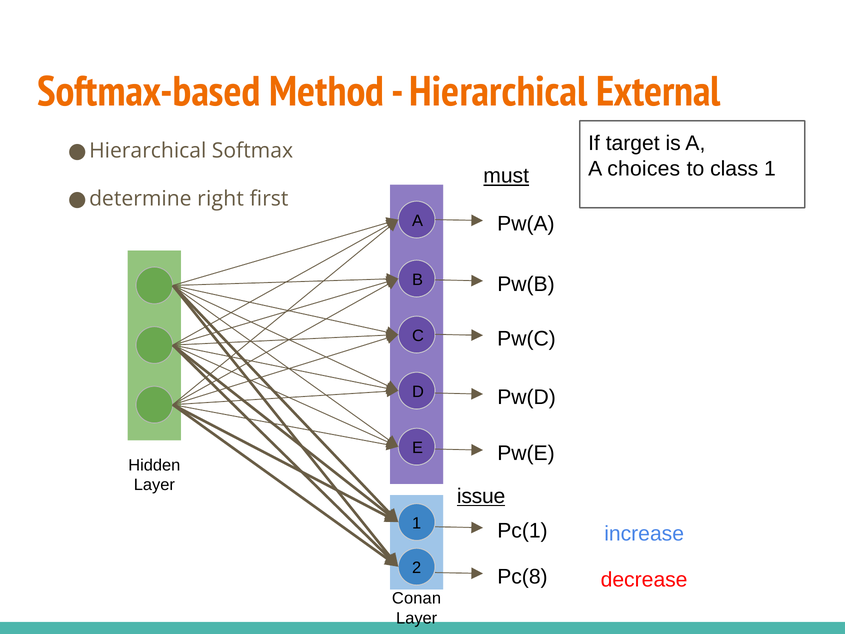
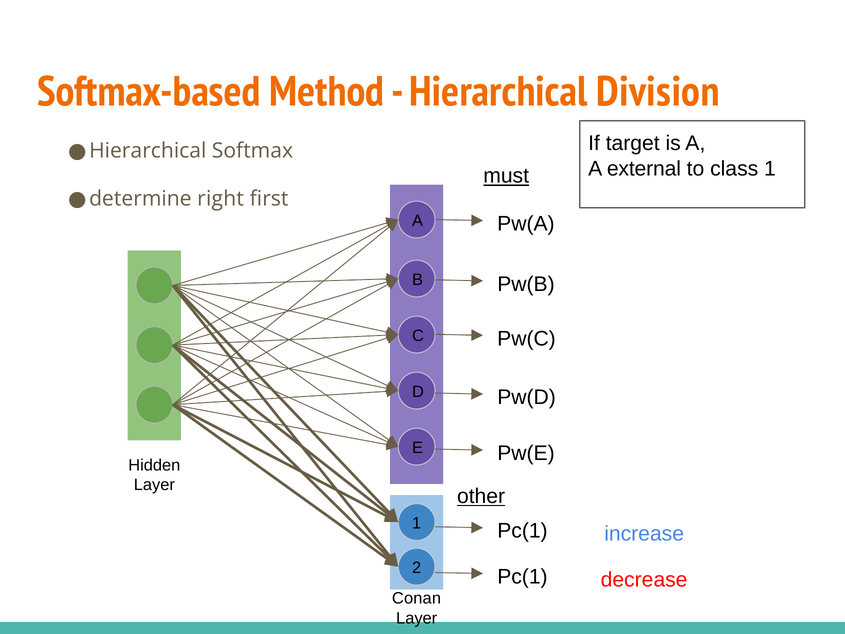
External: External -> Division (658, 92)
choices: choices -> external (644, 169)
issue: issue -> other (481, 496)
Pc(8: Pc(8 -> Pc(1 (522, 576)
